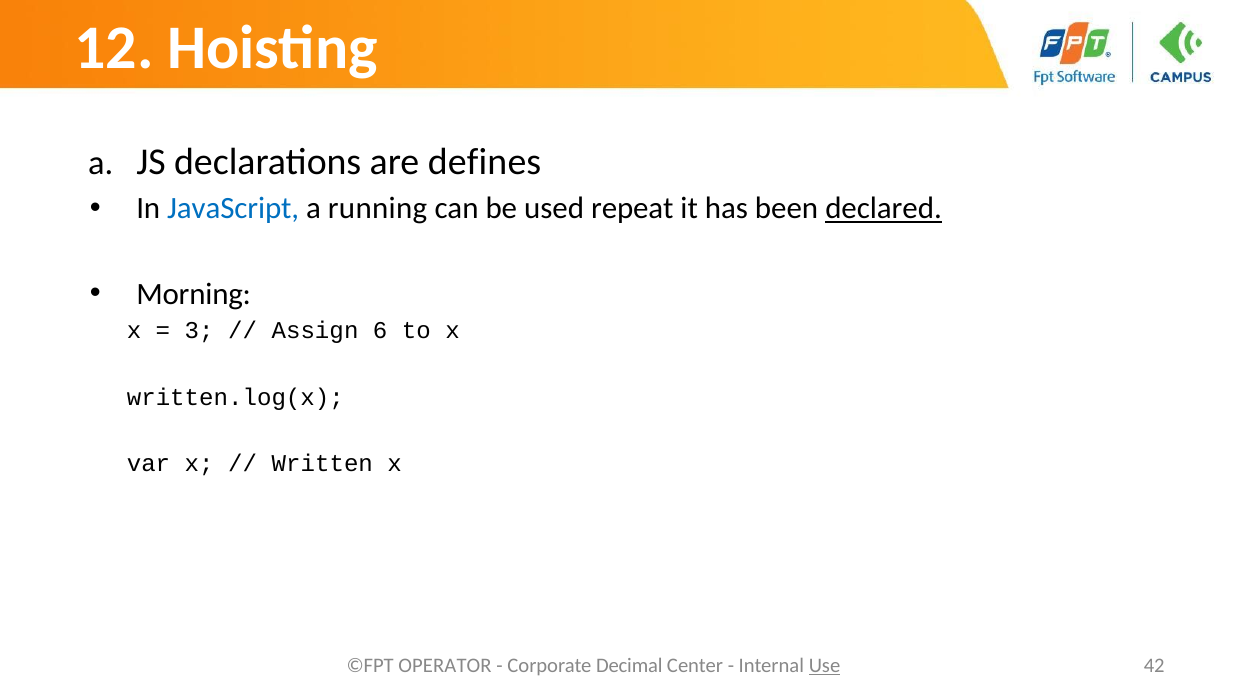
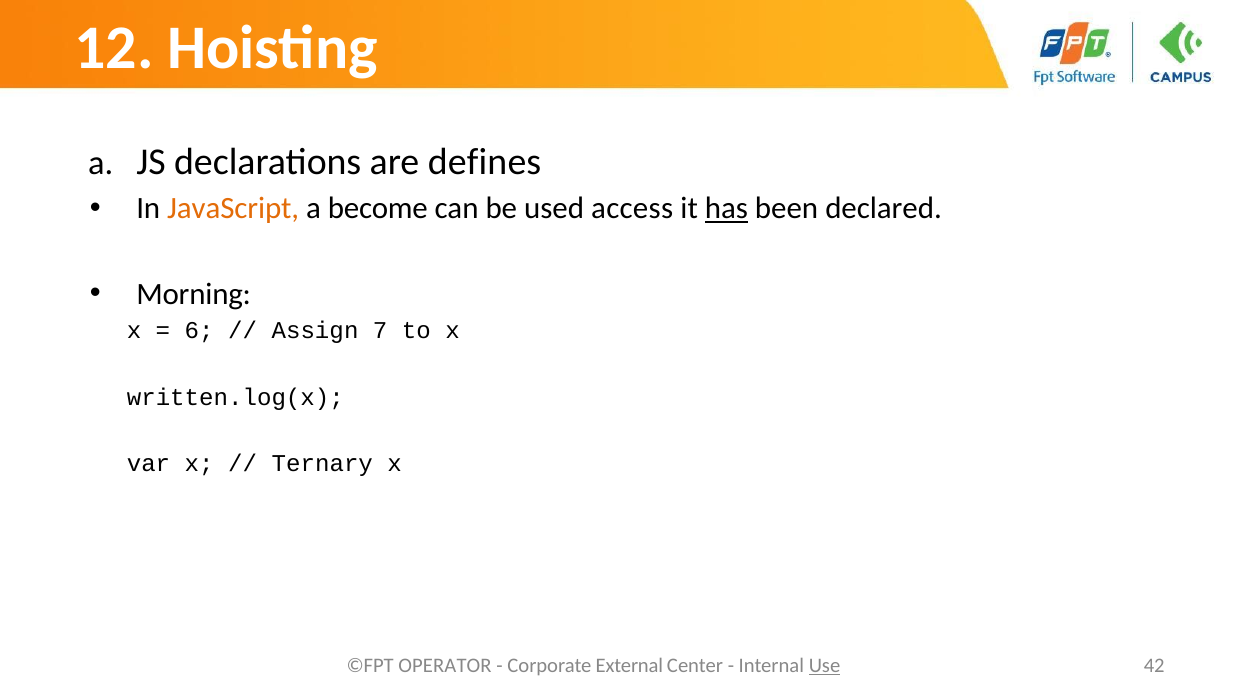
JavaScript colour: blue -> orange (233, 208)
running: running -> become (378, 208)
repeat: repeat -> access (632, 208)
has underline: none -> present (726, 208)
declared underline: present -> none (884, 208)
3: 3 -> 6 (199, 331)
6: 6 -> 7 (380, 331)
Written: Written -> Ternary (322, 464)
Decimal: Decimal -> External (629, 666)
